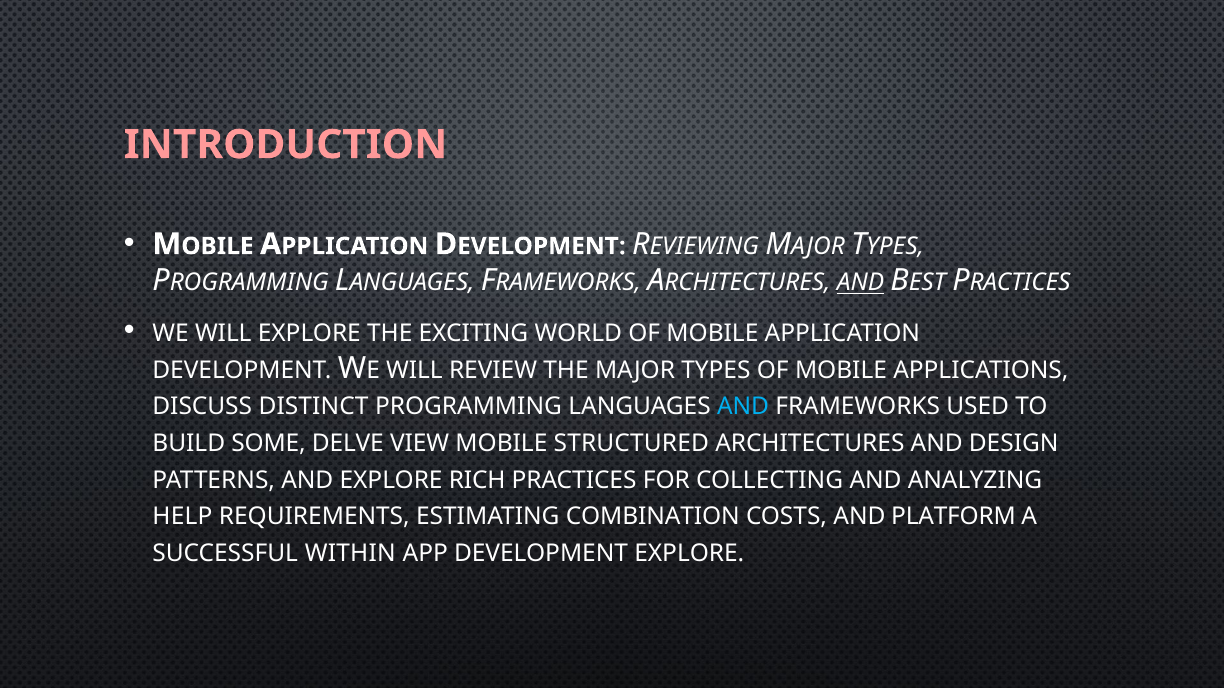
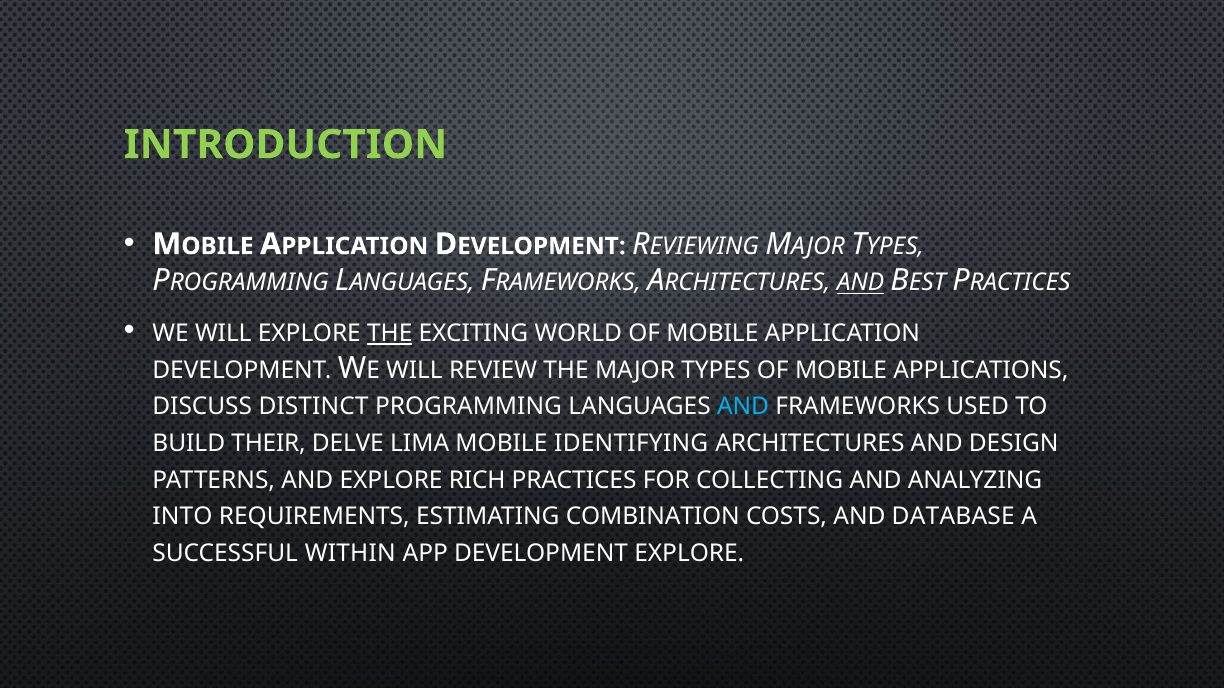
INTRODUCTION colour: pink -> light green (286, 145)
THE underline: none -> present (390, 334)
SOME: SOME -> THEIR (269, 444)
VIEW: VIEW -> LIMA (420, 444)
STRUCTURED: STRUCTURED -> IDENTIFYING (631, 444)
HELP: HELP -> INTO (182, 517)
PLATFORM: PLATFORM -> DATABASE (953, 517)
